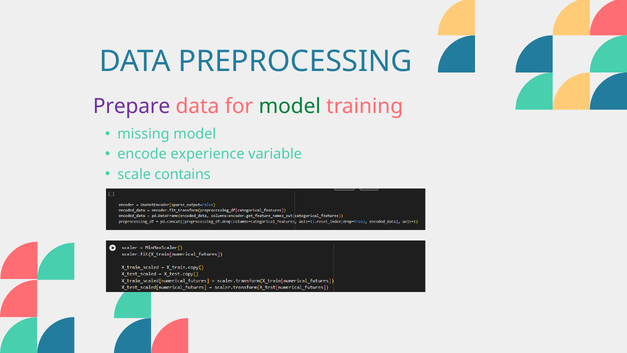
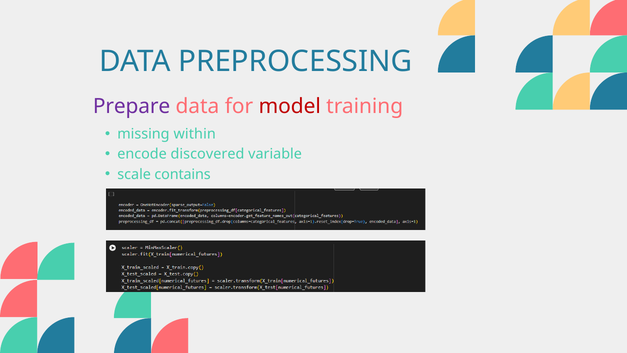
model colour: green -> red (290, 106)
missing model: model -> within (195, 134)
experience: experience -> discovered (207, 154)
